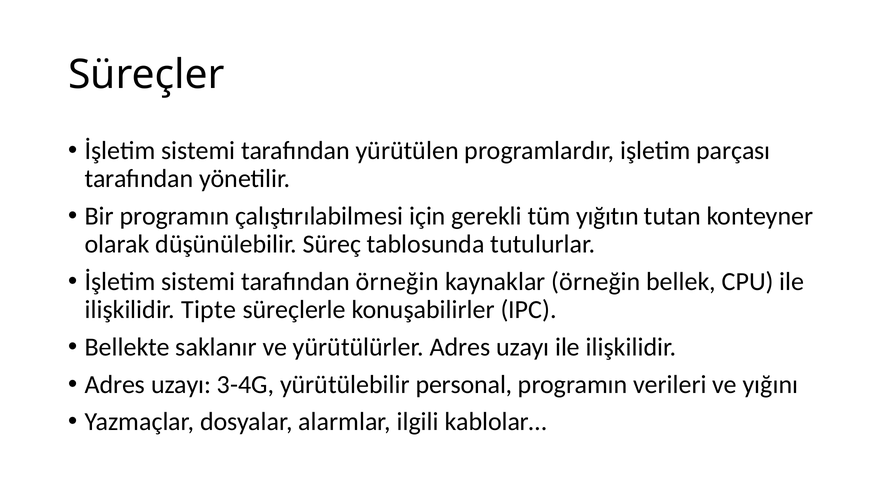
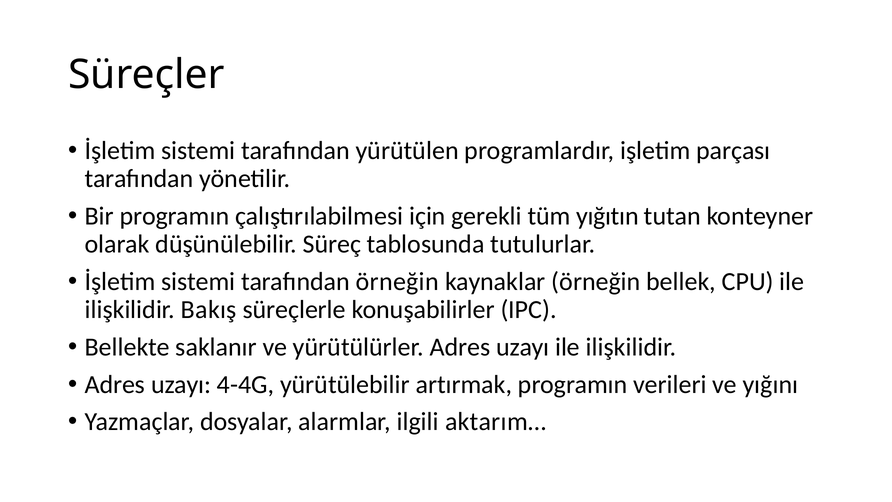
Tipte: Tipte -> Bakış (209, 310)
3-4G: 3-4G -> 4-4G (246, 384)
personal: personal -> artırmak (464, 384)
kablolar…: kablolar… -> aktarım… (496, 422)
